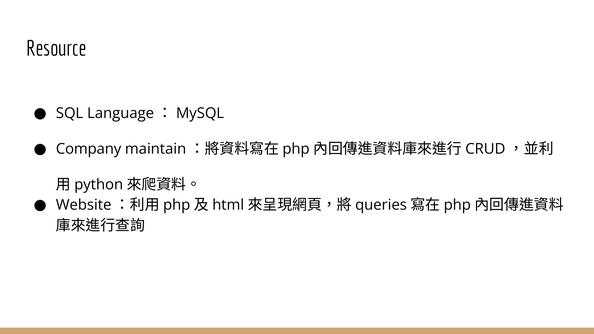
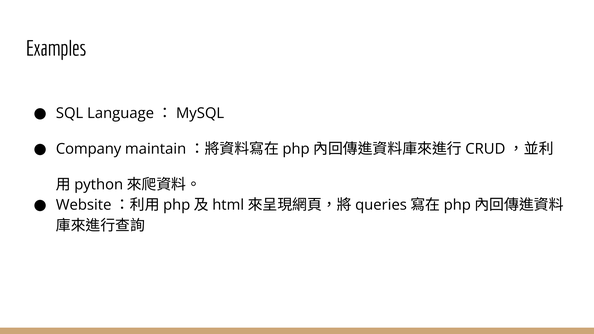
Resource: Resource -> Examples (56, 49)
